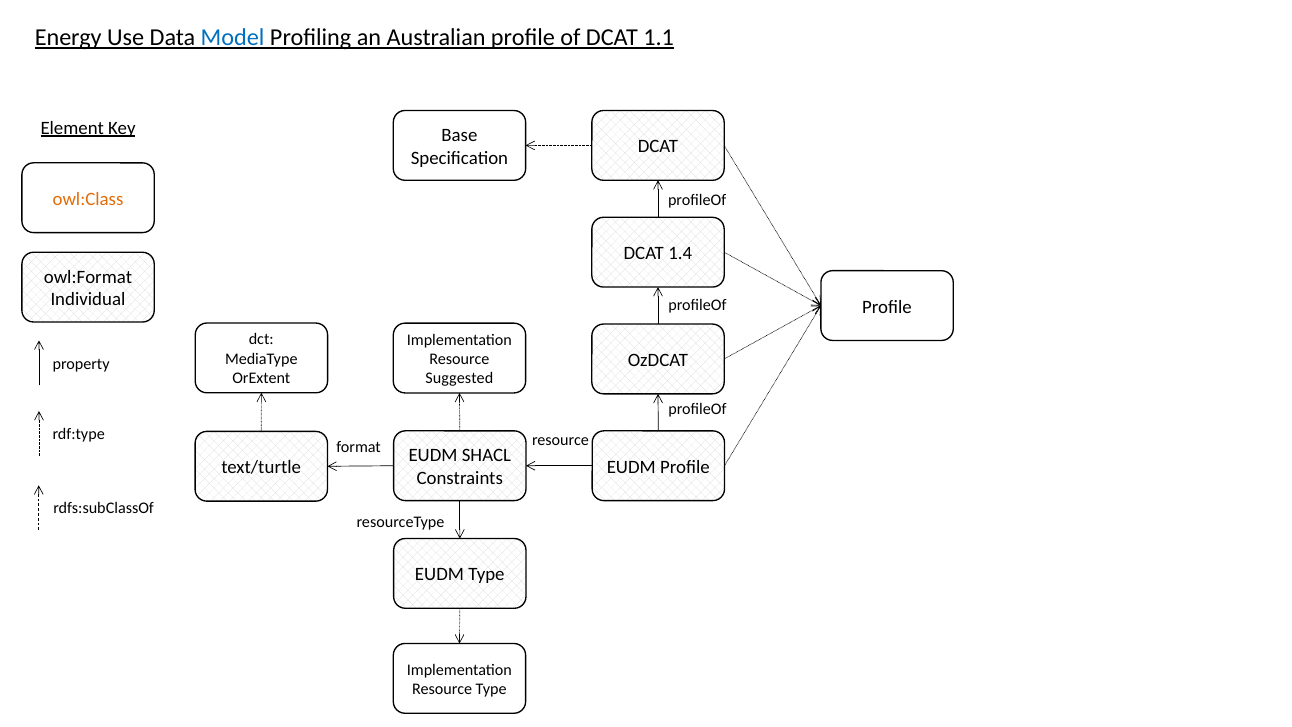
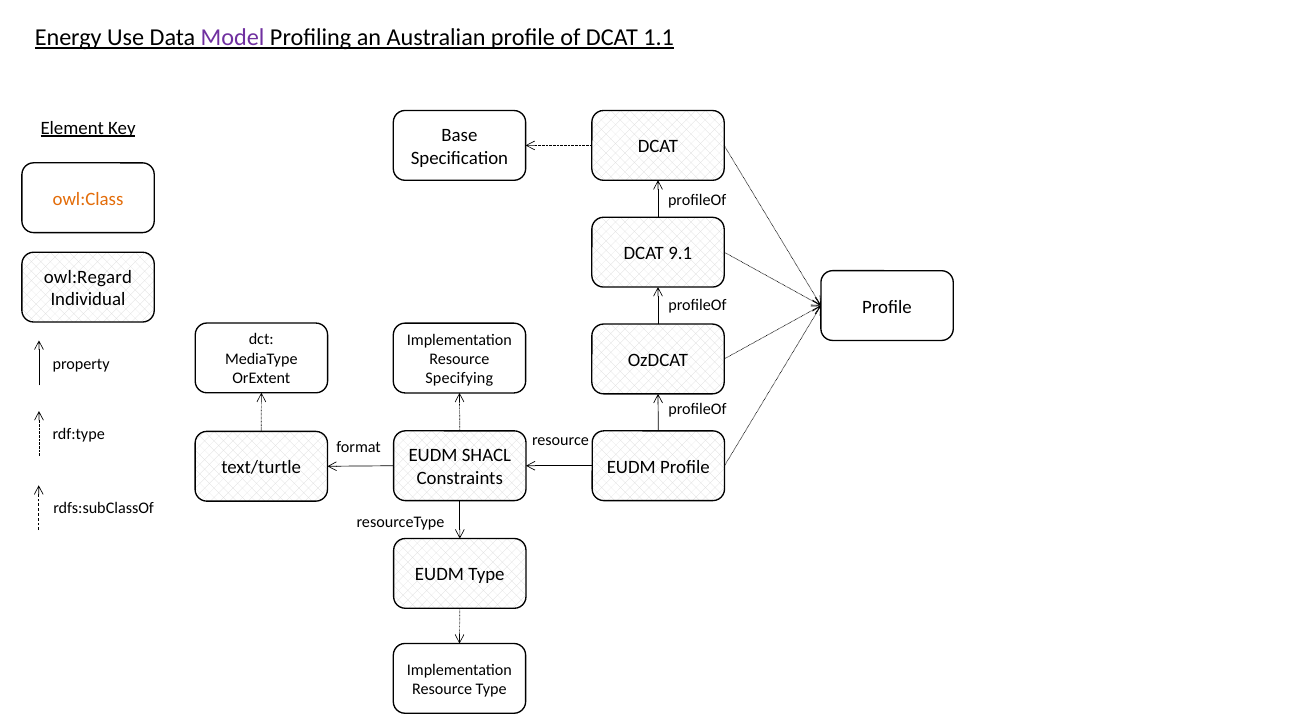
Model colour: blue -> purple (233, 38)
1.4: 1.4 -> 9.1 (680, 253)
owl:Format: owl:Format -> owl:Regard (88, 277)
Suggested: Suggested -> Specifying (459, 378)
